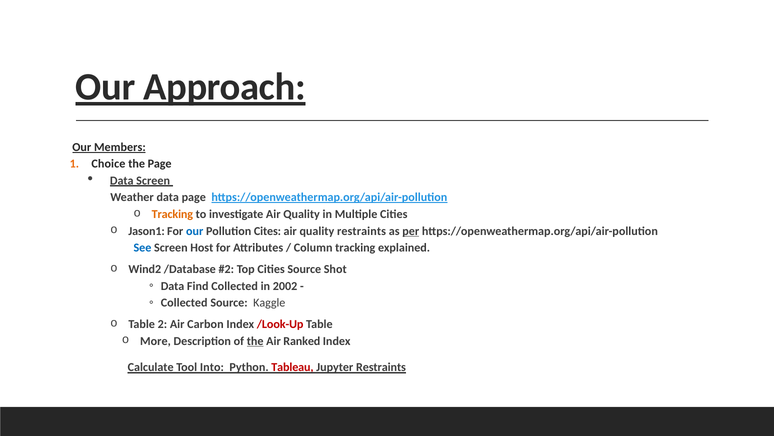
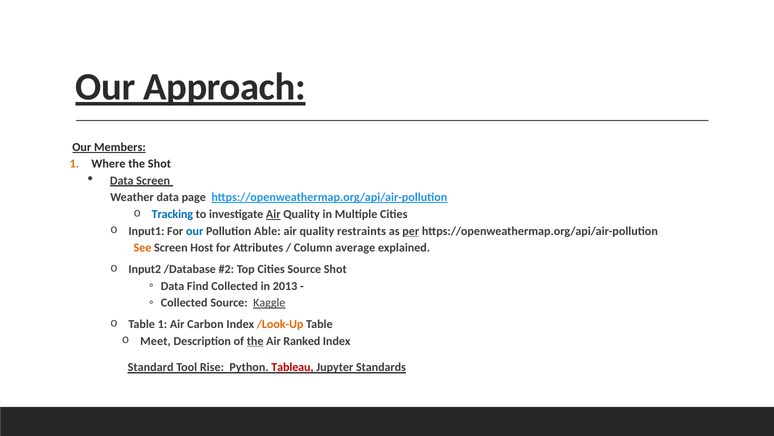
Choice: Choice -> Where (108, 164)
the Page: Page -> Shot (159, 164)
Tracking colour: orange -> blue (172, 214)
Air underline: none -> present (273, 214)
Jason1: Jason1 -> Input1 (146, 231)
Cites: Cites -> Able (267, 231)
See colour: blue -> orange (142, 247)
Column tracking: tracking -> average (355, 247)
Wind2: Wind2 -> Input2 (145, 269)
2002: 2002 -> 2013 (285, 286)
Kaggle underline: none -> present (269, 302)
Table 2: 2 -> 1 (162, 324)
/Look-Up colour: red -> orange (280, 324)
More: More -> Meet (155, 341)
Calculate: Calculate -> Standard (151, 367)
Into: Into -> Rise (212, 367)
Jupyter Restraints: Restraints -> Standards (381, 367)
